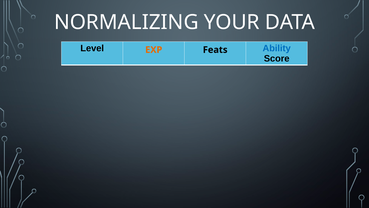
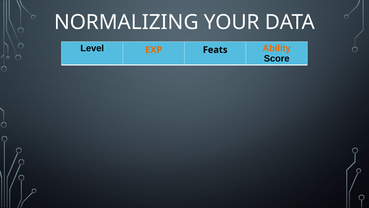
Ability colour: blue -> orange (277, 48)
